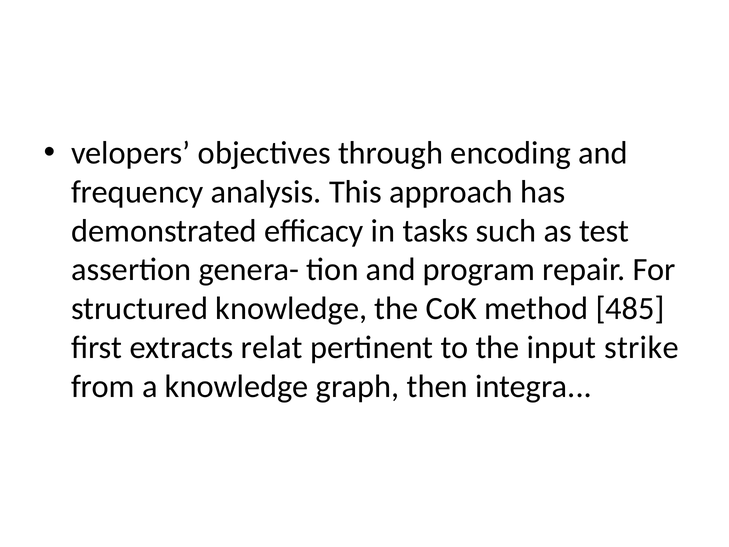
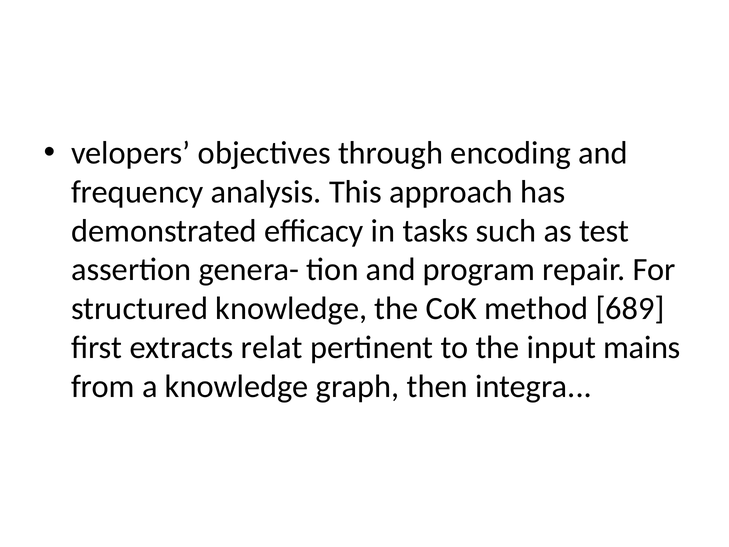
485: 485 -> 689 (630, 308)
strike: strike -> mains (642, 347)
